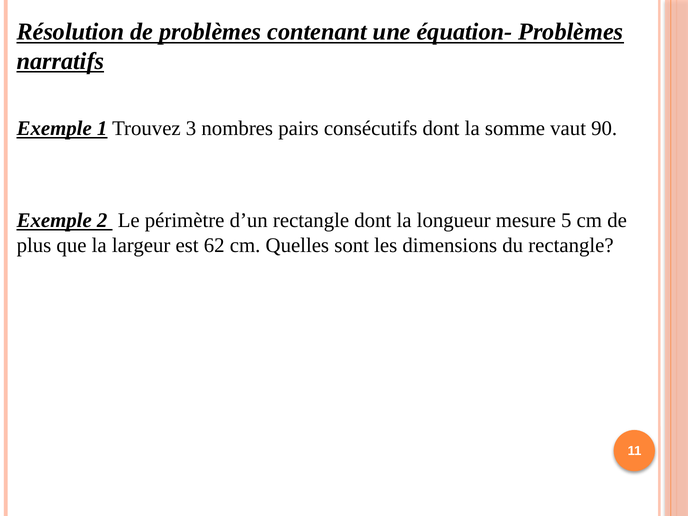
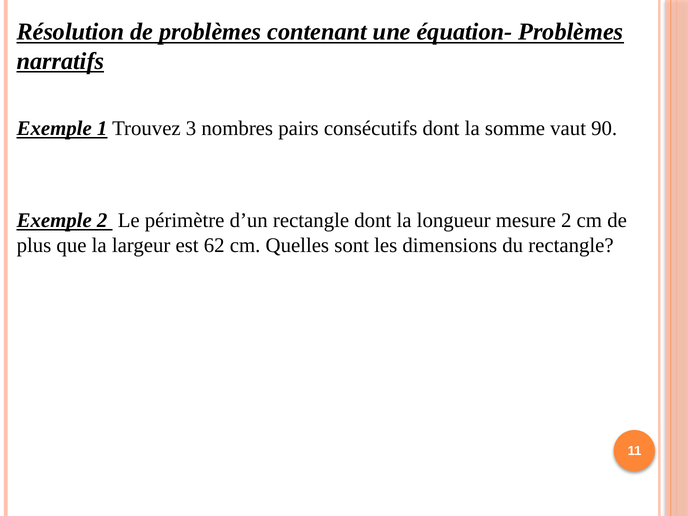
mesure 5: 5 -> 2 (566, 221)
